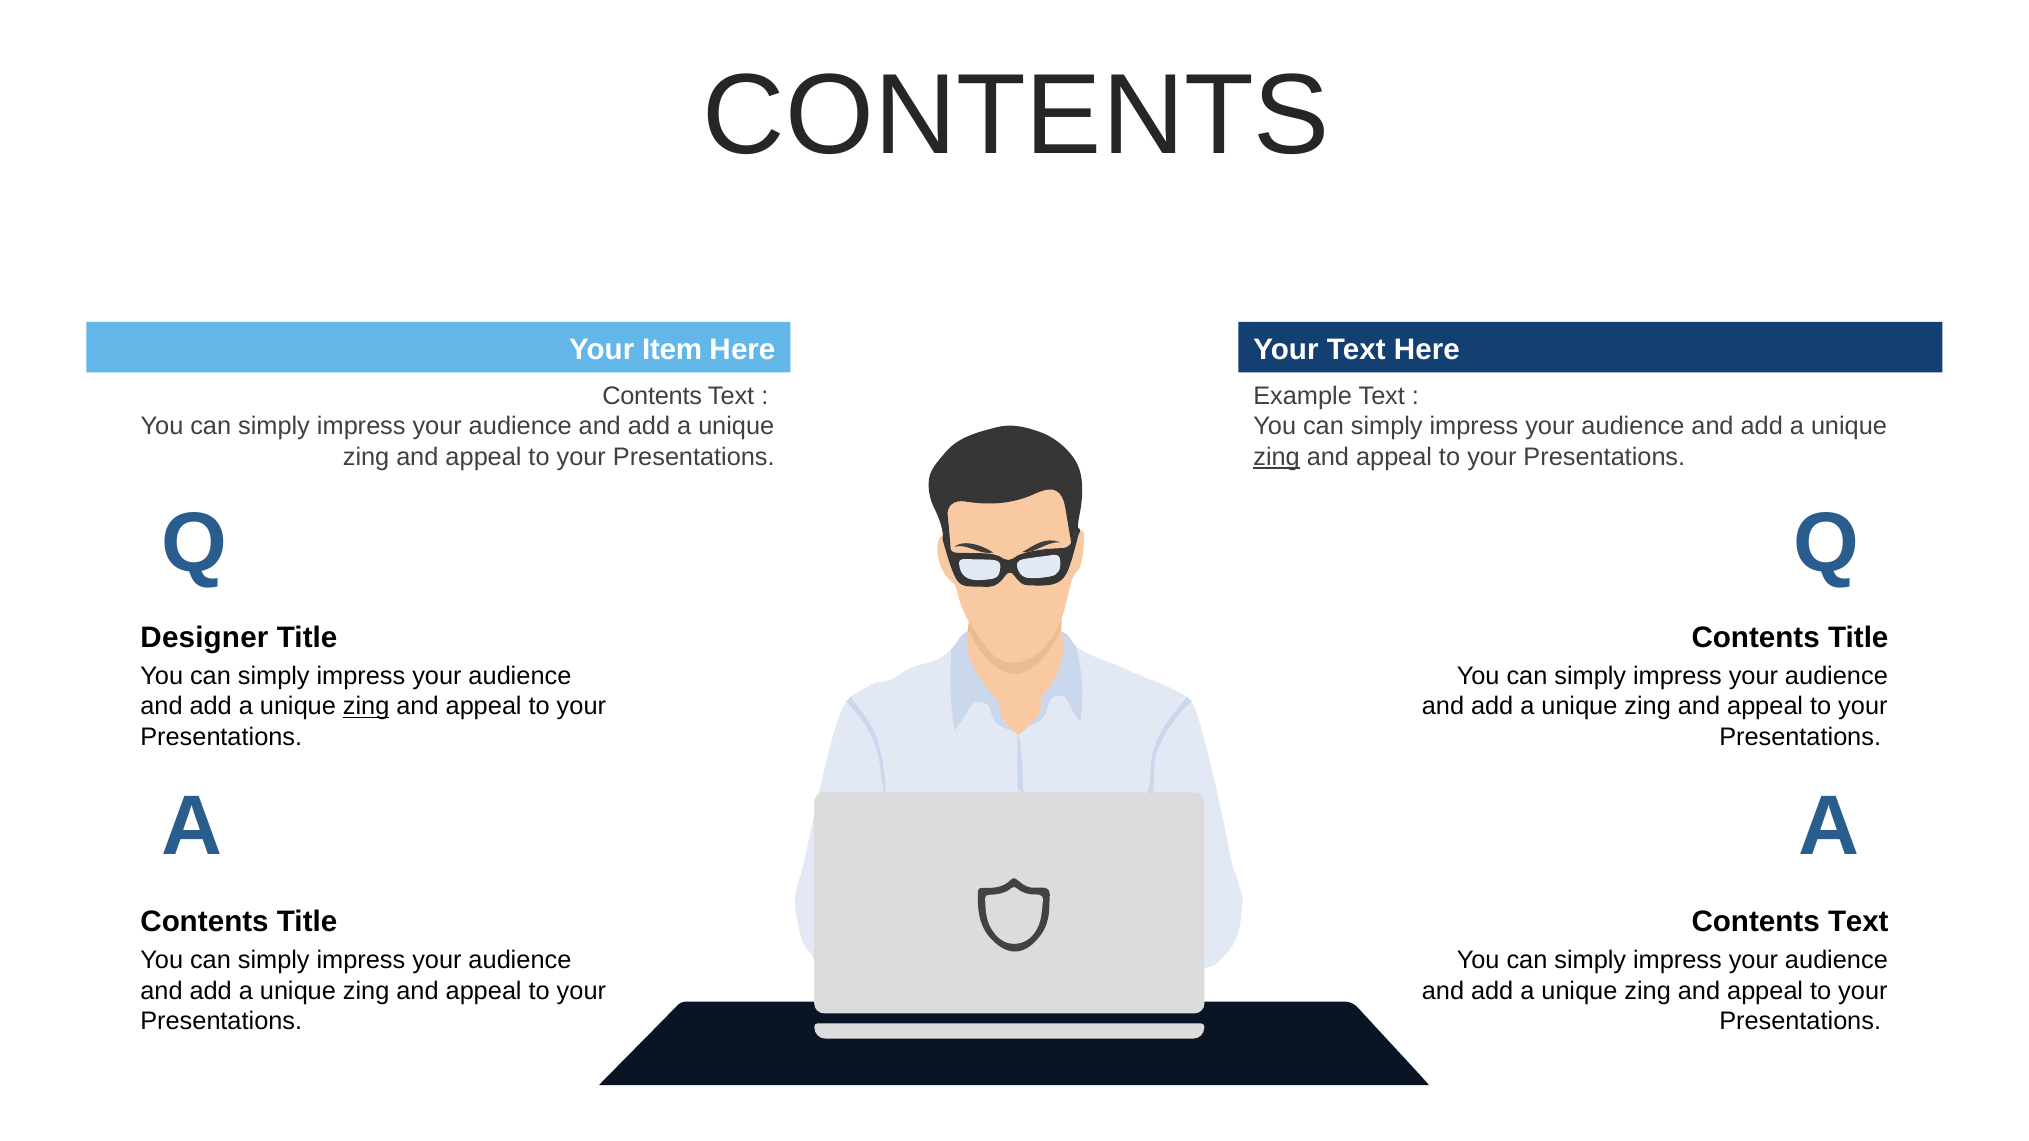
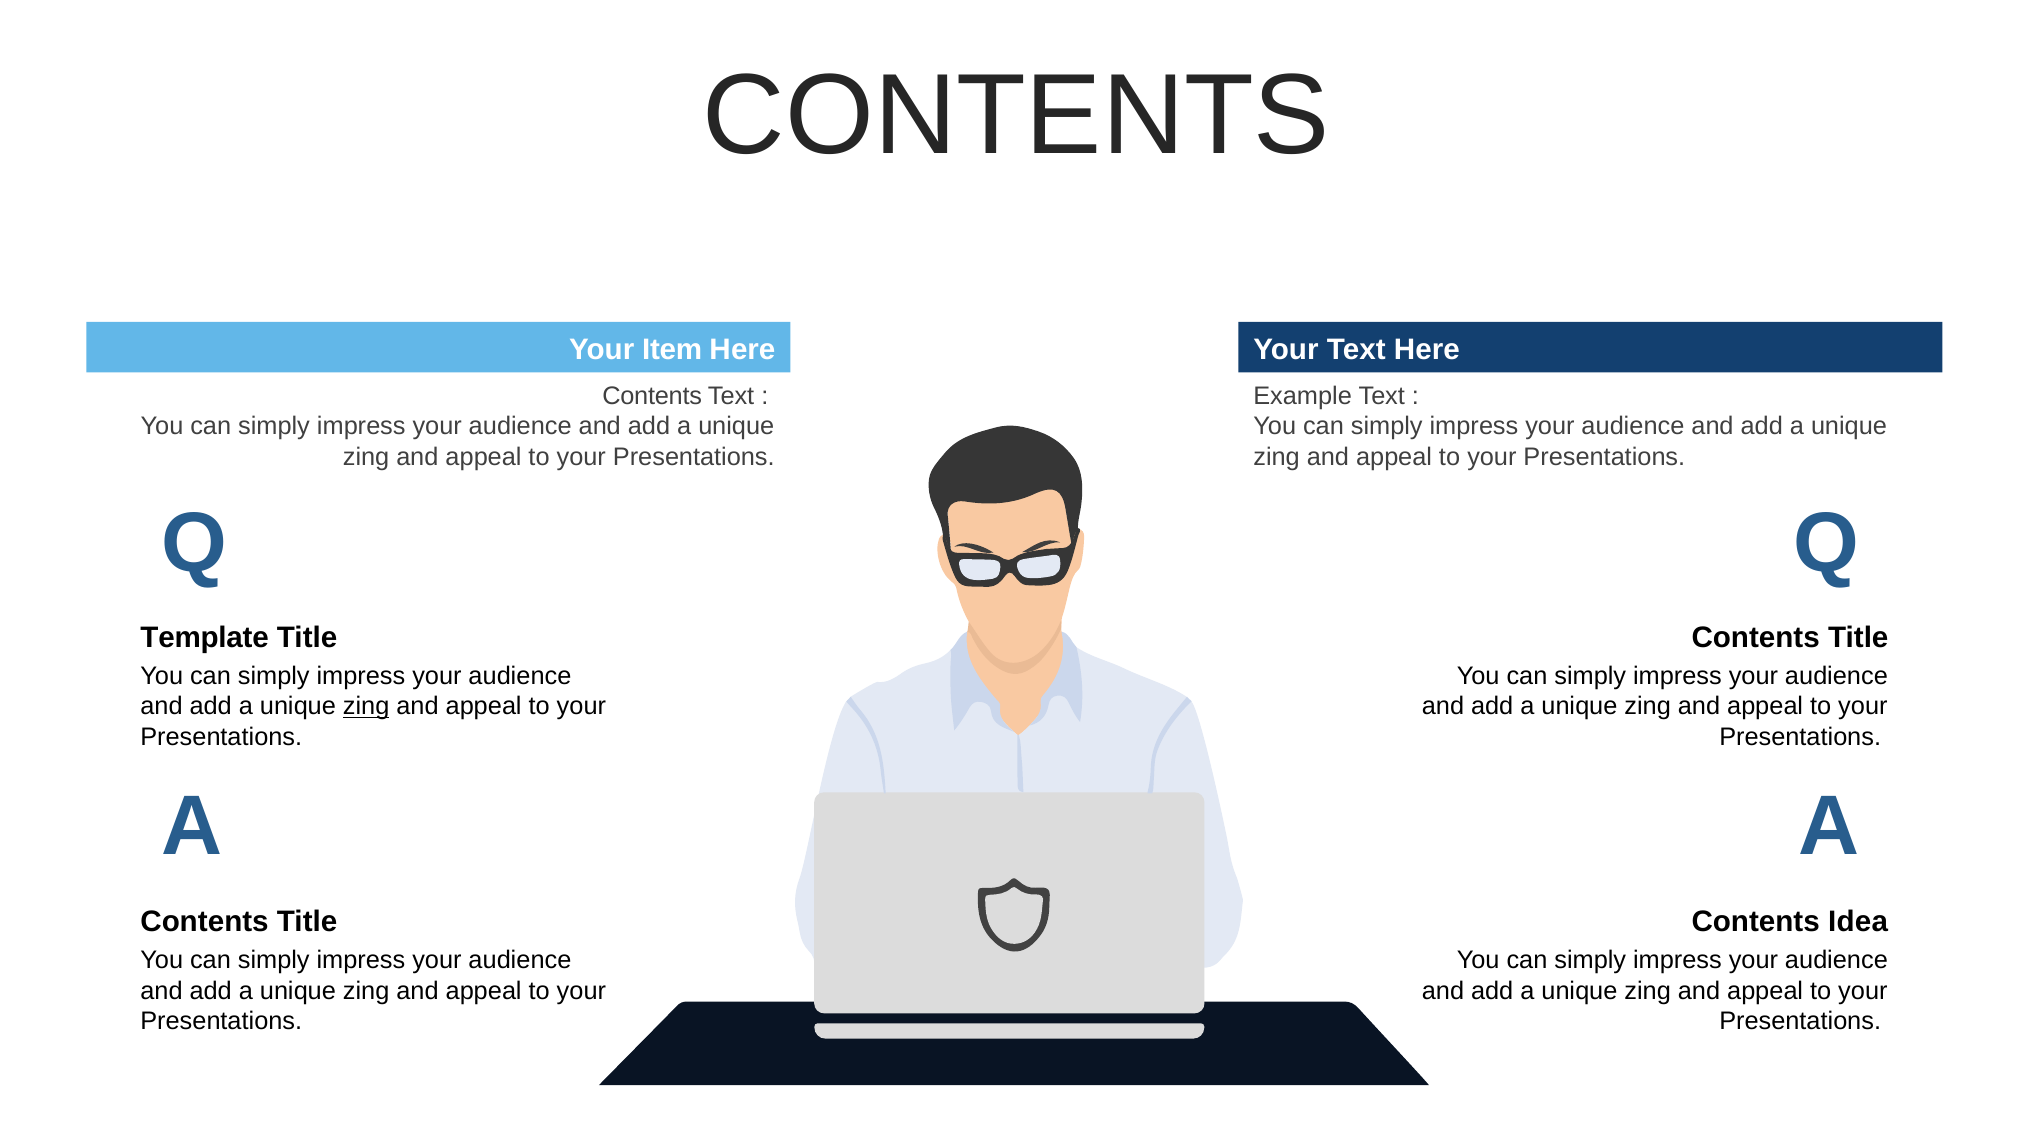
zing underline: present -> none (1277, 457)
Designer: Designer -> Template (205, 638)
Text: Text -> Idea (1858, 922)
